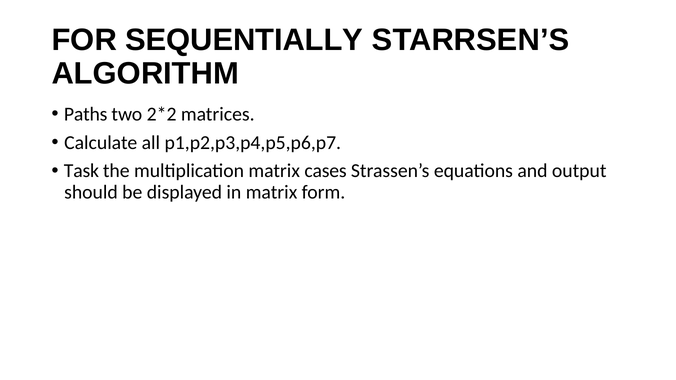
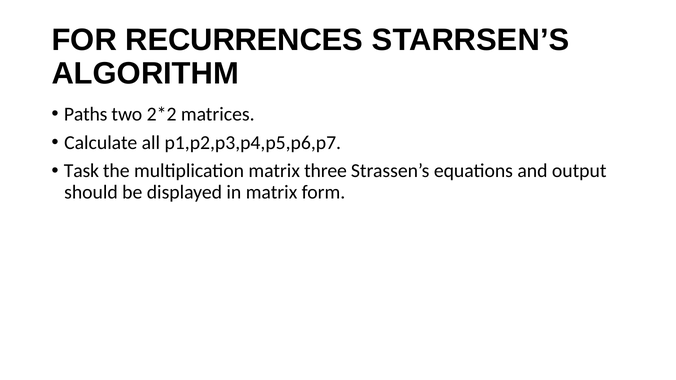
SEQUENTIALLY: SEQUENTIALLY -> RECURRENCES (244, 40)
cases: cases -> three (326, 171)
